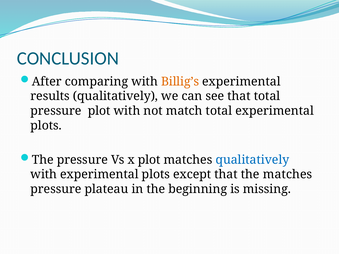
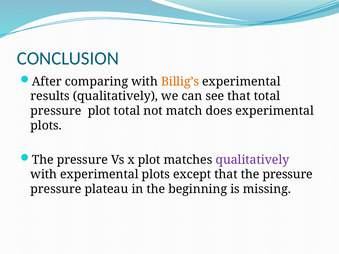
plot with: with -> total (127, 111)
match total: total -> does (219, 111)
qualitatively colour: blue -> purple (252, 160)
that the matches: matches -> pressure (288, 175)
